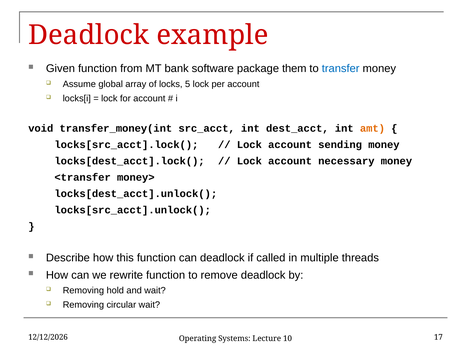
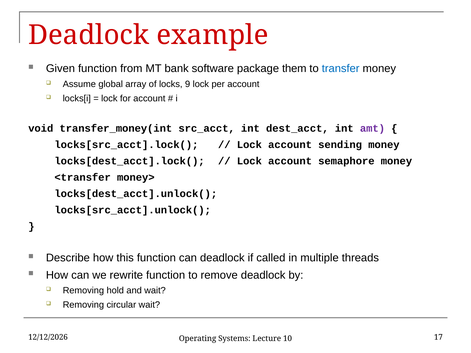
5: 5 -> 9 (188, 84)
amt colour: orange -> purple (372, 129)
necessary: necessary -> semaphore (346, 161)
